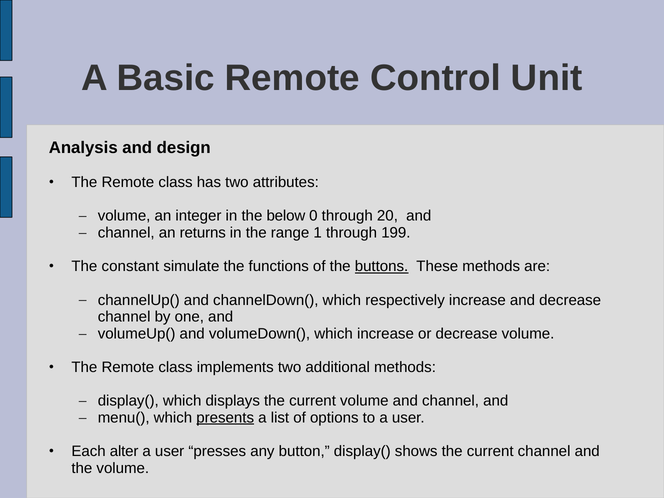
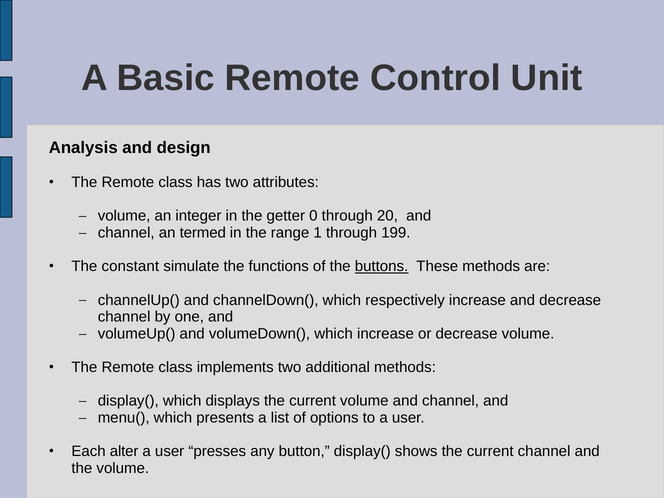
below: below -> getter (286, 216)
returns: returns -> termed (203, 233)
presents underline: present -> none (225, 418)
